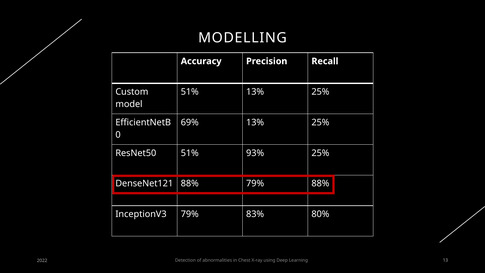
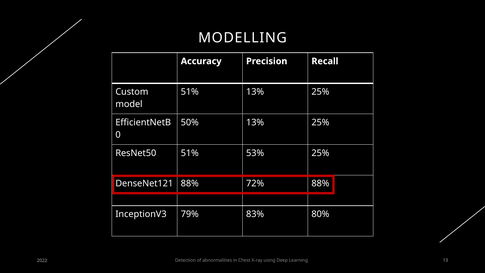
69%: 69% -> 50% (190, 122)
93%: 93% -> 53% (255, 153)
88% 79%: 79% -> 72% (255, 183)
